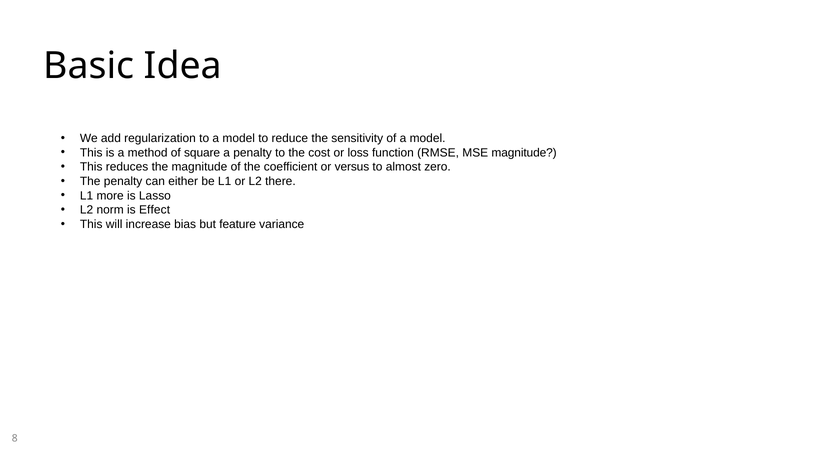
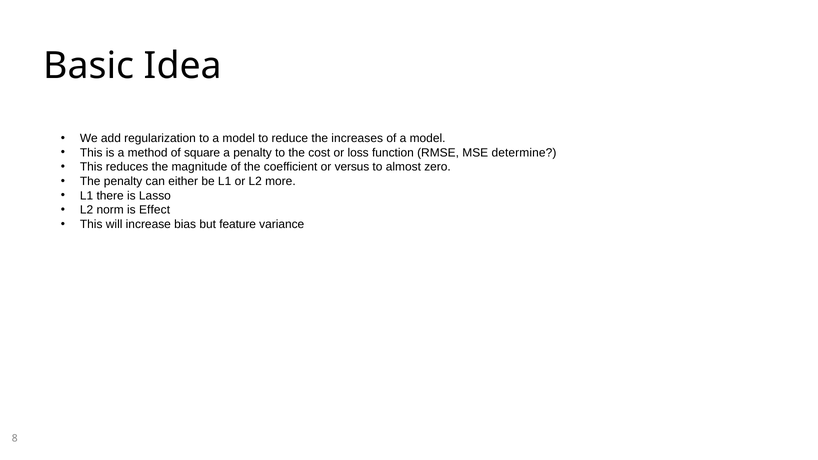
sensitivity: sensitivity -> increases (357, 138)
MSE magnitude: magnitude -> determine (524, 153)
there: there -> more (280, 181)
more: more -> there (110, 196)
